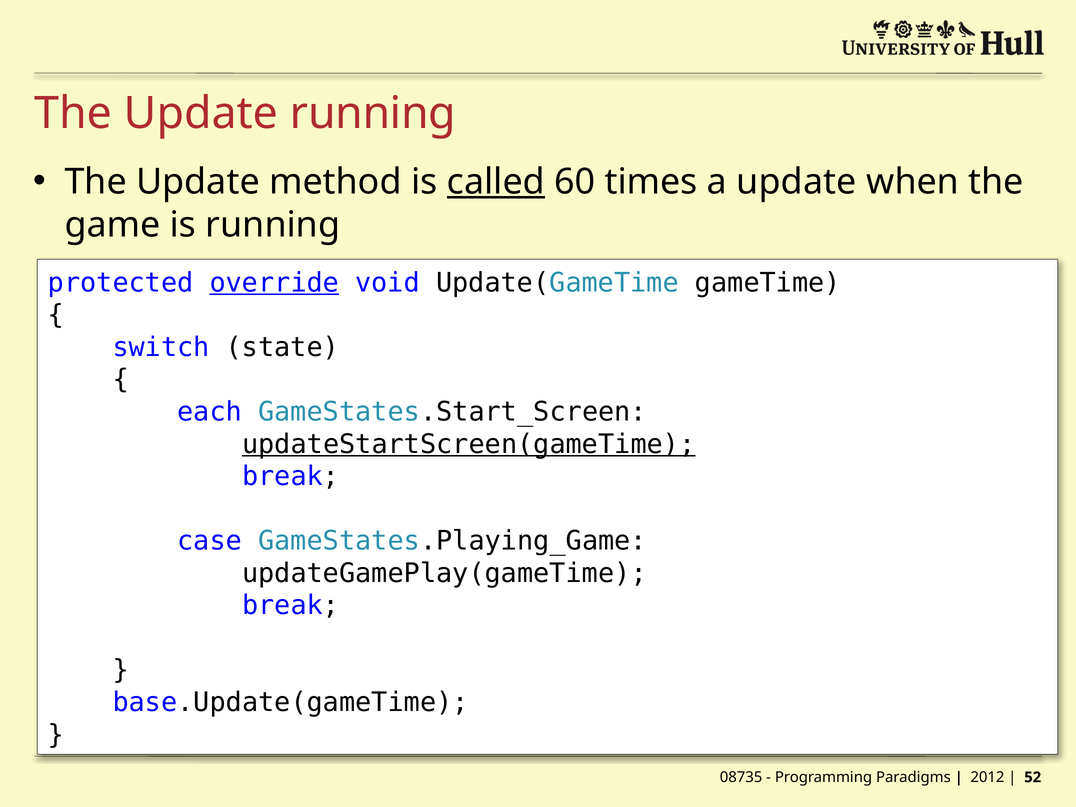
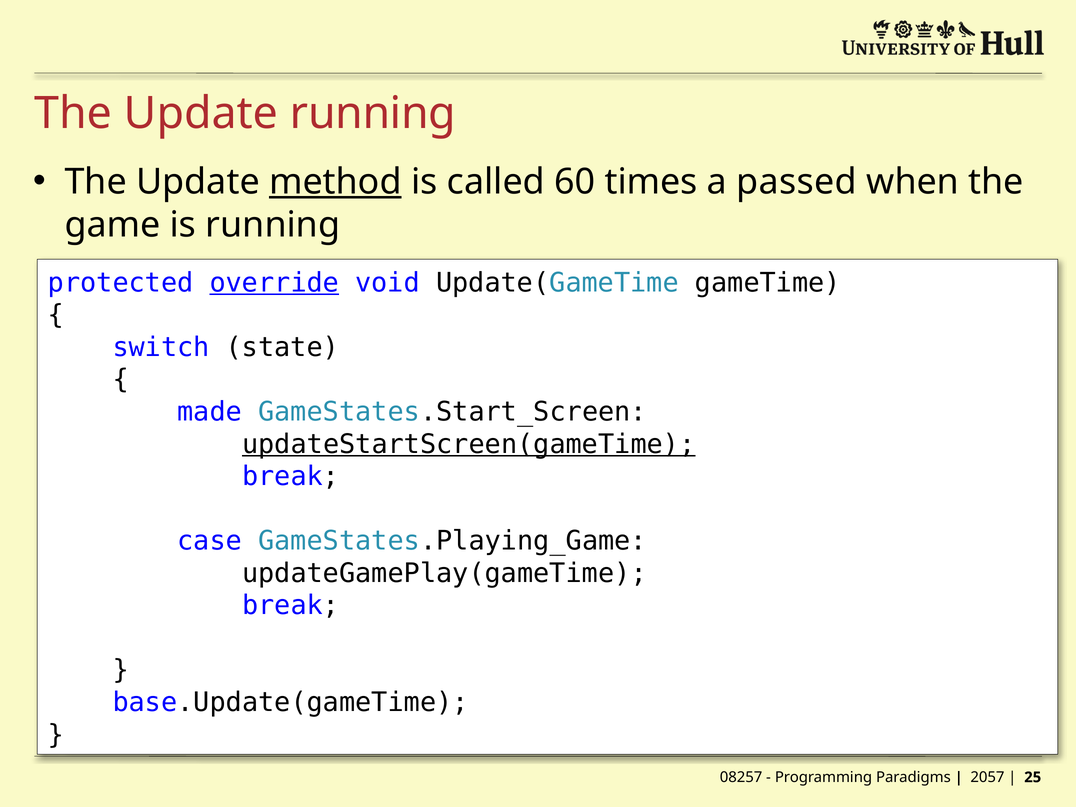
method underline: none -> present (335, 182)
called underline: present -> none (496, 182)
a update: update -> passed (796, 182)
each: each -> made (210, 412)
08735: 08735 -> 08257 (741, 777)
2012: 2012 -> 2057 (987, 777)
52: 52 -> 25 (1033, 777)
